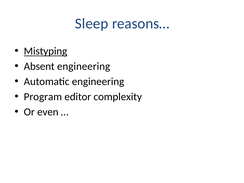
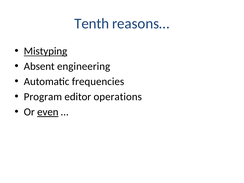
Sleep: Sleep -> Tenth (92, 24)
Automatic engineering: engineering -> frequencies (98, 82)
complexity: complexity -> operations (118, 97)
even underline: none -> present (48, 112)
